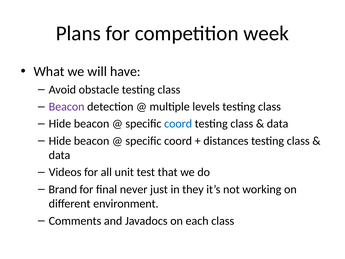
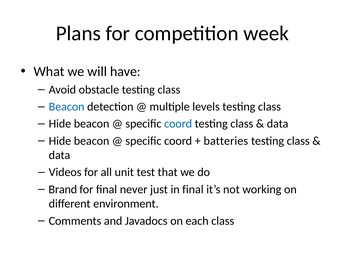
Beacon colour: purple -> blue (67, 107)
distances: distances -> batteries (226, 141)
in they: they -> final (193, 189)
